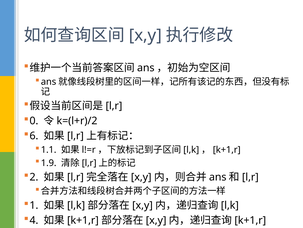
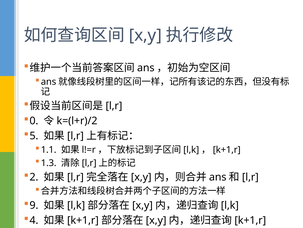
6: 6 -> 5 (34, 135)
1.9: 1.9 -> 1.3 (49, 162)
1: 1 -> 9 (34, 205)
